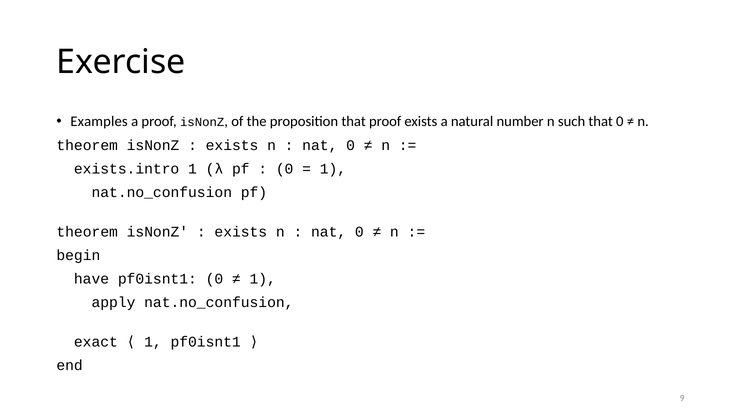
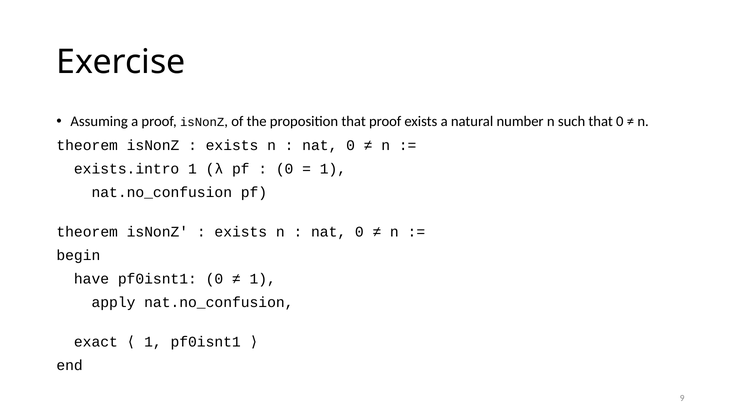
Examples: Examples -> Assuming (99, 122)
